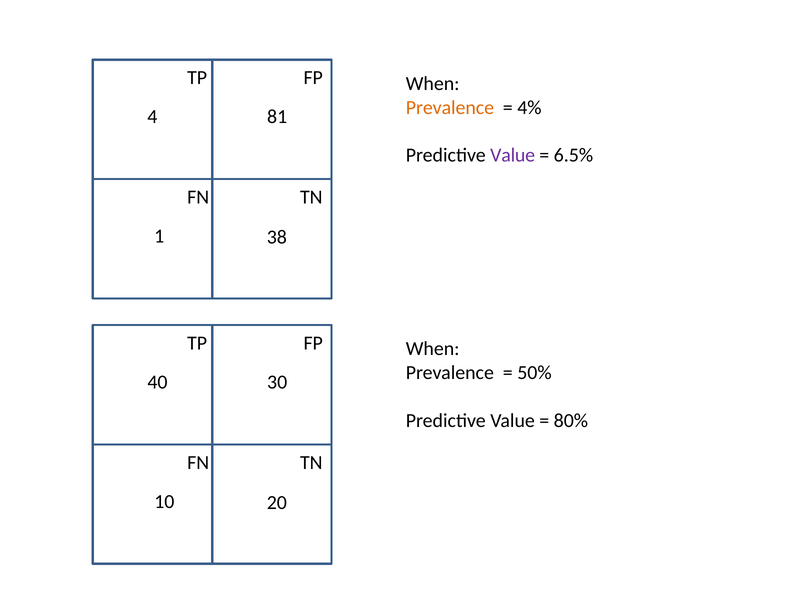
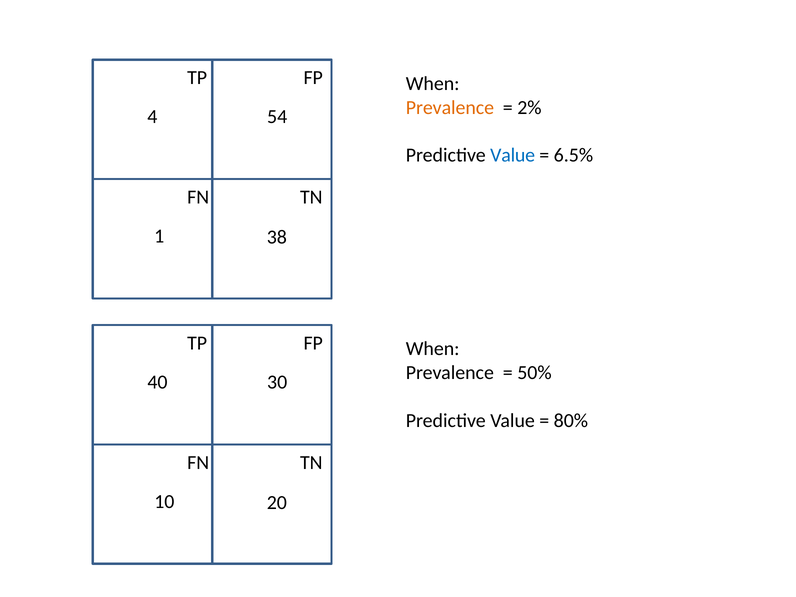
4%: 4% -> 2% (529, 107)
81: 81 -> 54 (277, 117)
Value colour: purple -> blue (513, 155)
